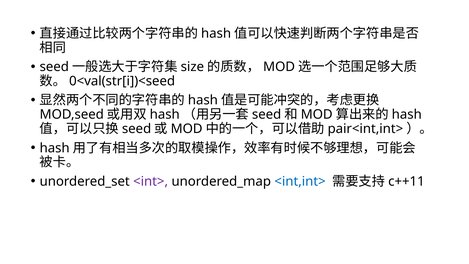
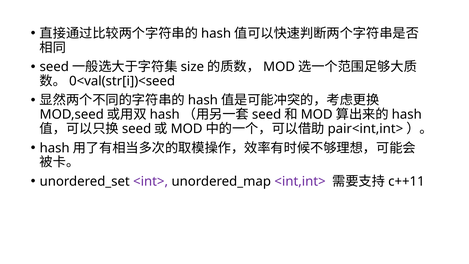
<int,int> colour: blue -> purple (300, 181)
